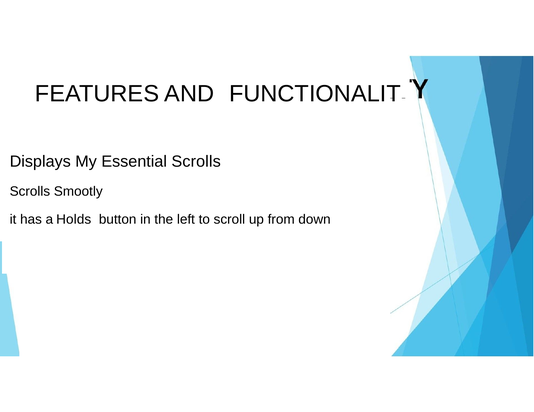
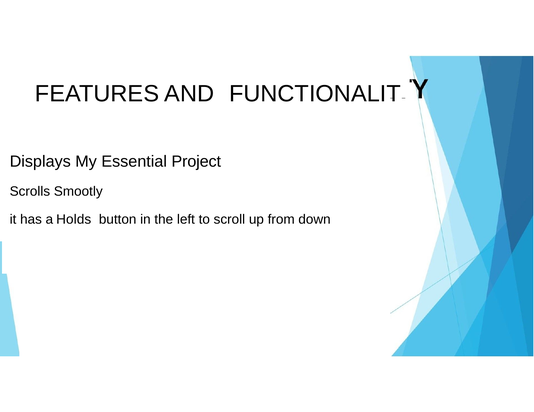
Essential Scrolls: Scrolls -> Project (196, 162)
